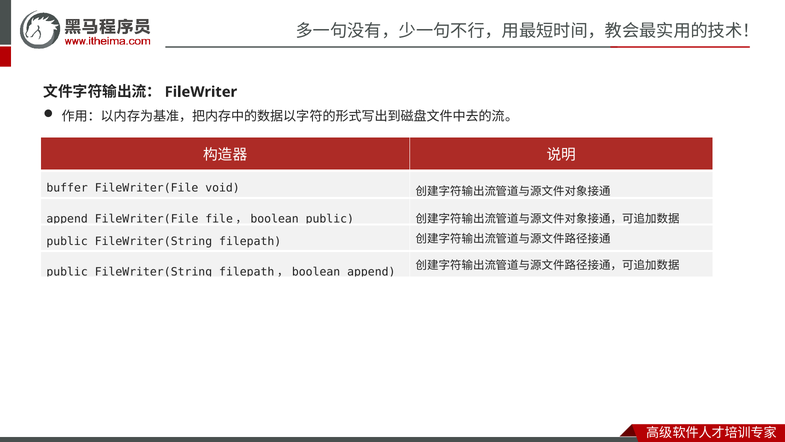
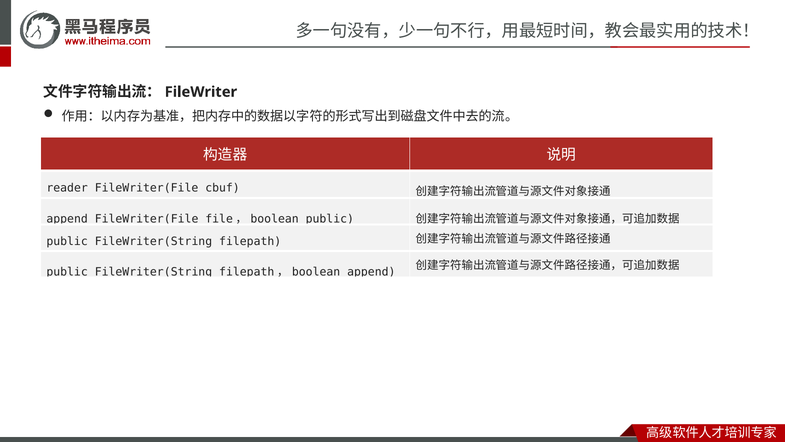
buffer: buffer -> reader (67, 188)
void: void -> cbuf (222, 188)
